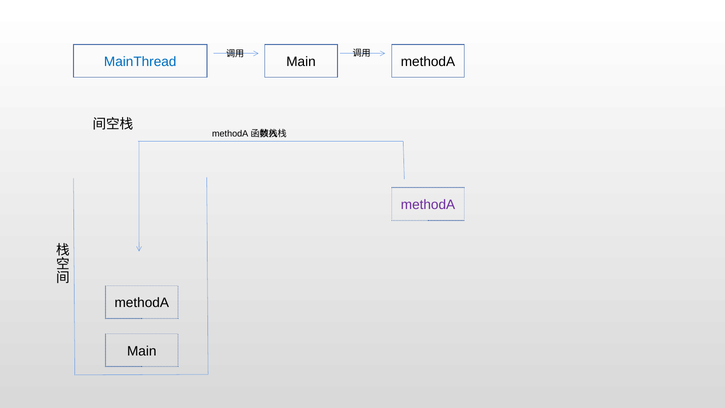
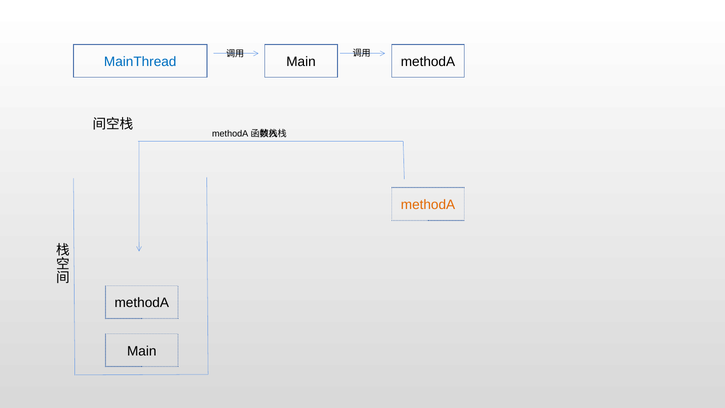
methodA colour: purple -> orange (428, 205)
